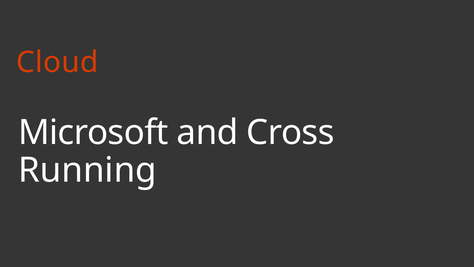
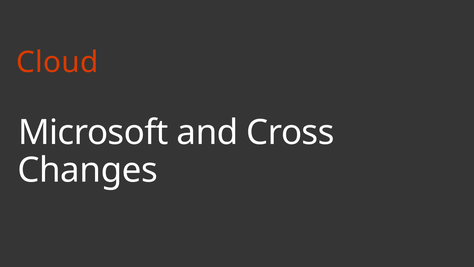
Running: Running -> Changes (88, 170)
